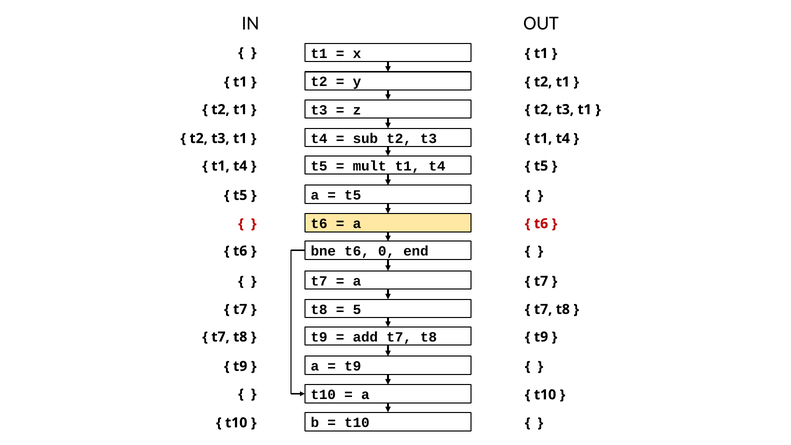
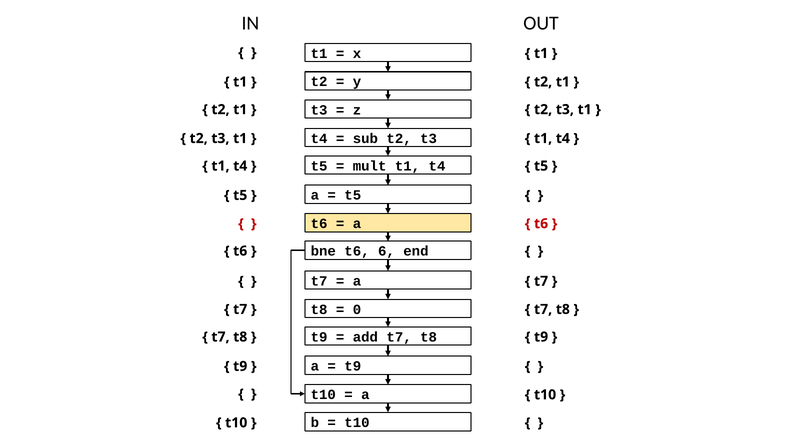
0: 0 -> 6 (386, 251)
5: 5 -> 0 (357, 309)
